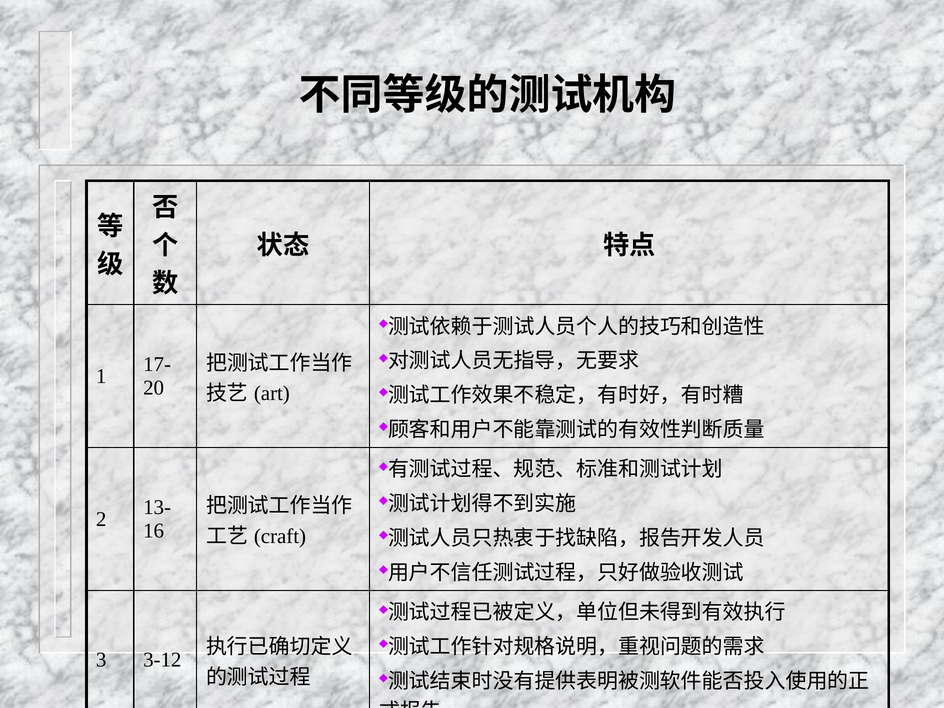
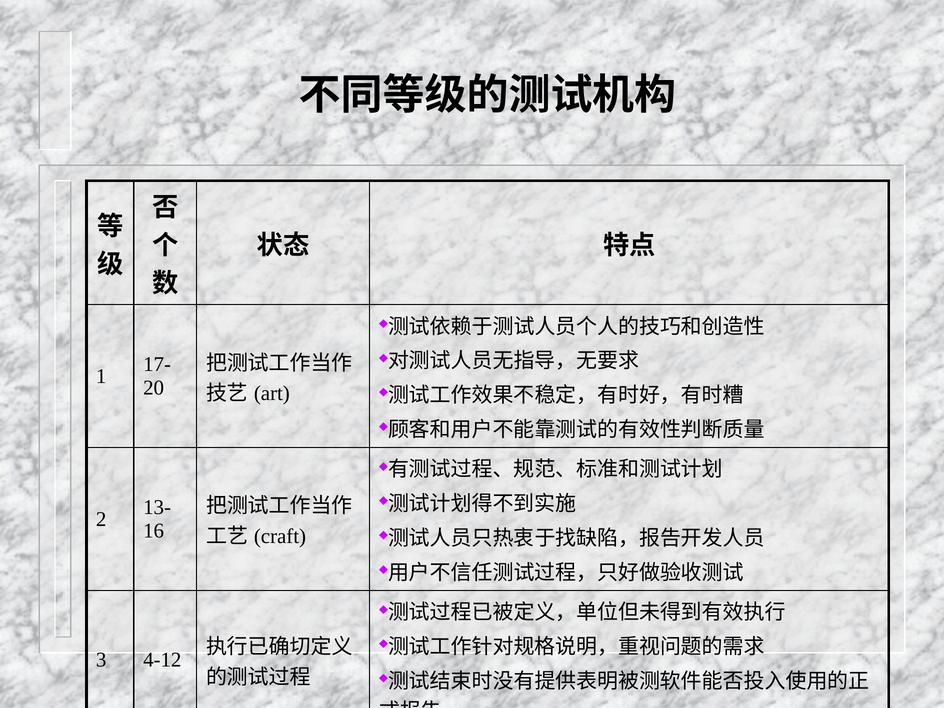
3-12: 3-12 -> 4-12 (162, 660)
